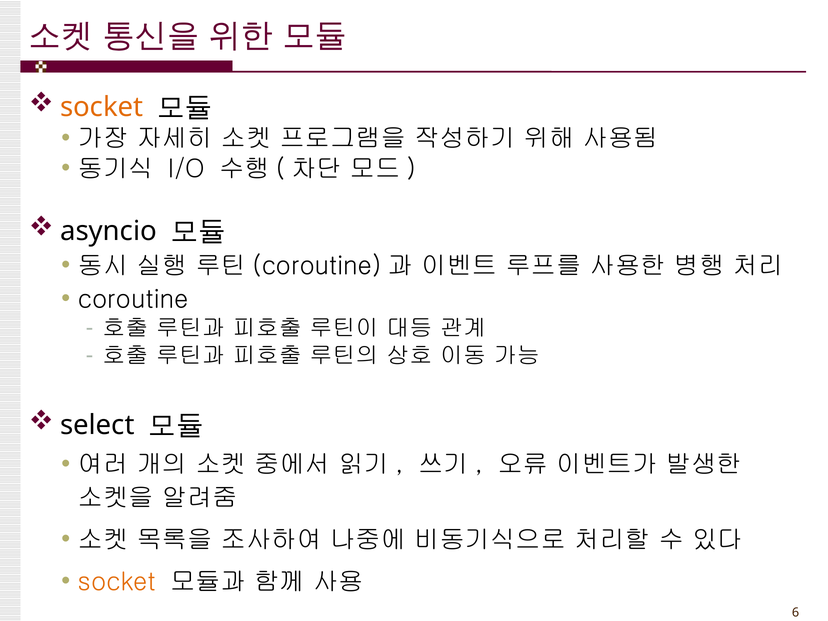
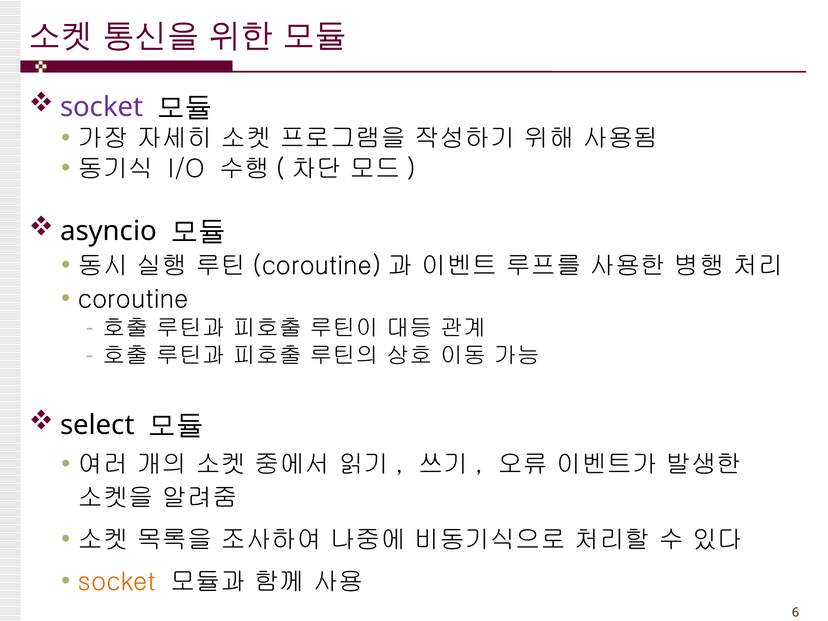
socket colour: orange -> purple (102, 107)
